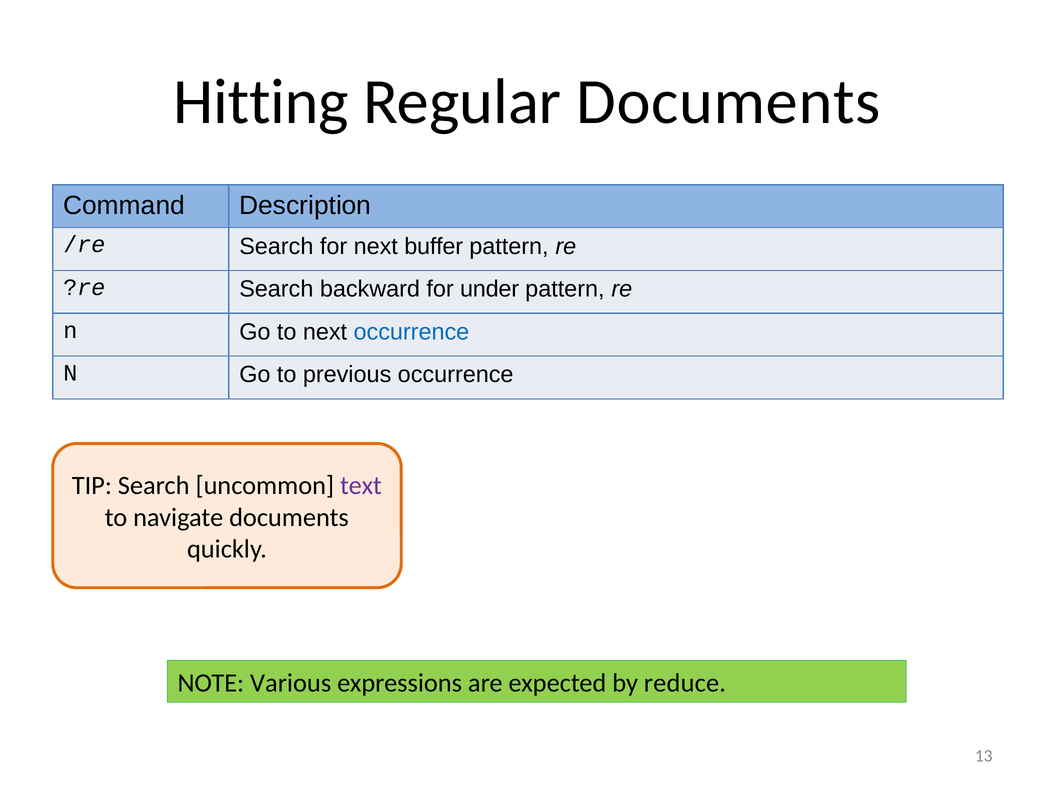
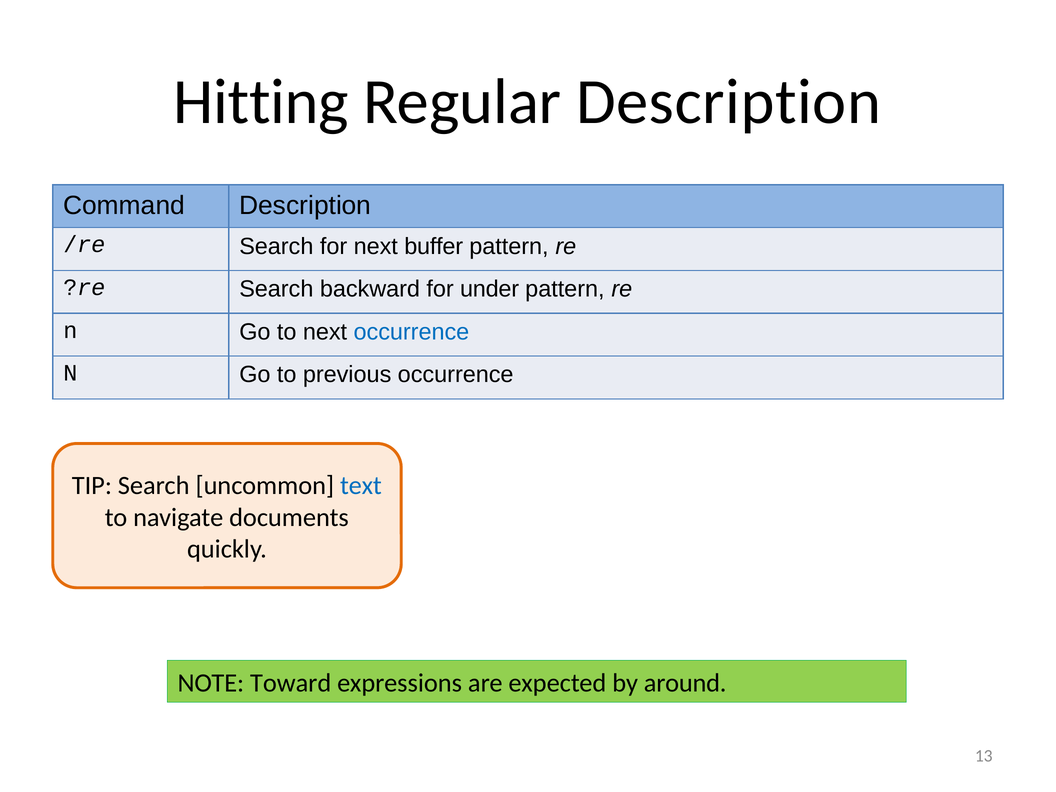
Regular Documents: Documents -> Description (728, 102)
text colour: purple -> blue (361, 486)
Various: Various -> Toward (291, 683)
reduce: reduce -> around (685, 683)
